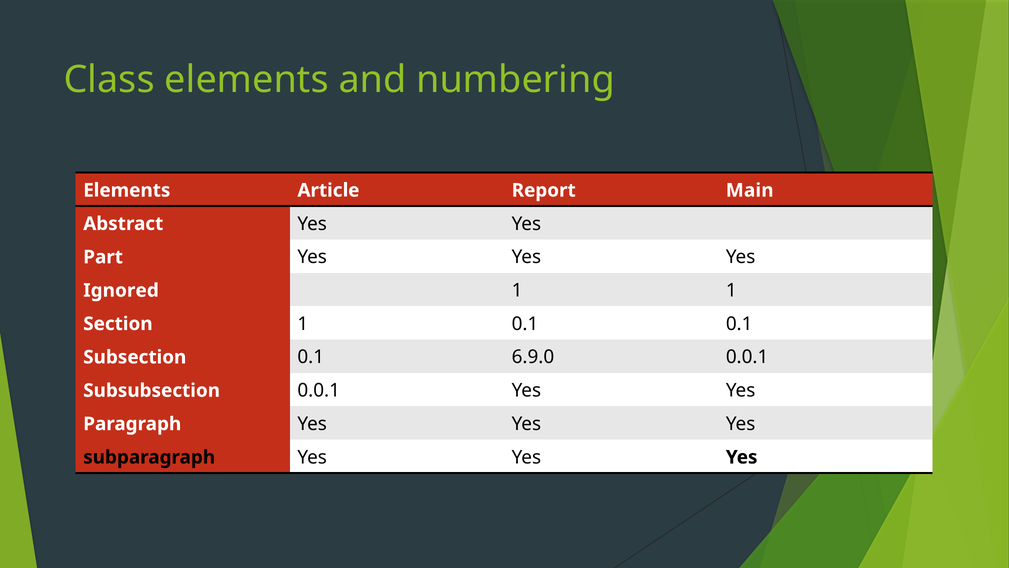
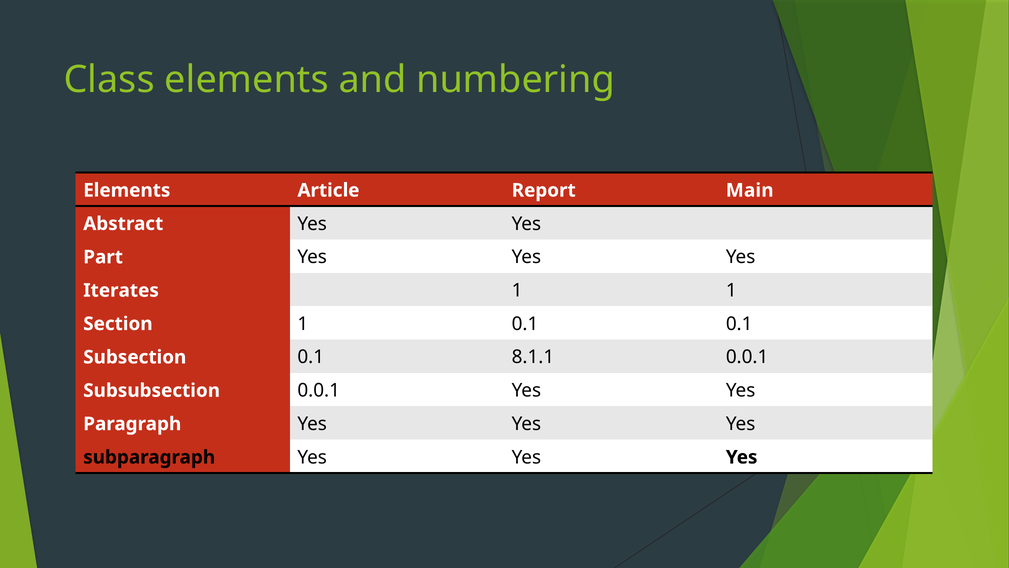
Ignored: Ignored -> Iterates (121, 290)
6.9.0: 6.9.0 -> 8.1.1 (533, 357)
